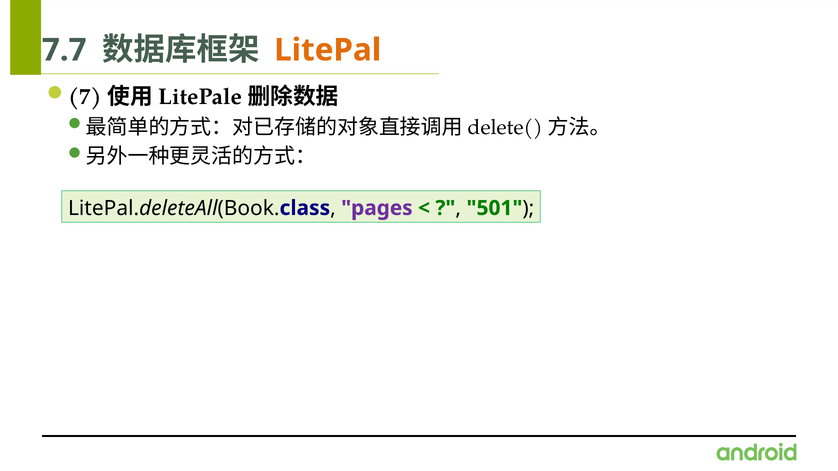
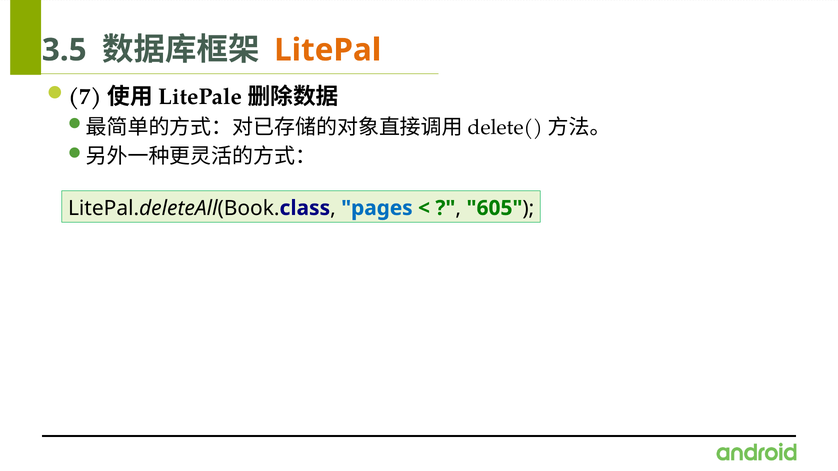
7.7: 7.7 -> 3.5 (64, 50)
pages colour: purple -> blue (377, 208)
501: 501 -> 605 (494, 208)
